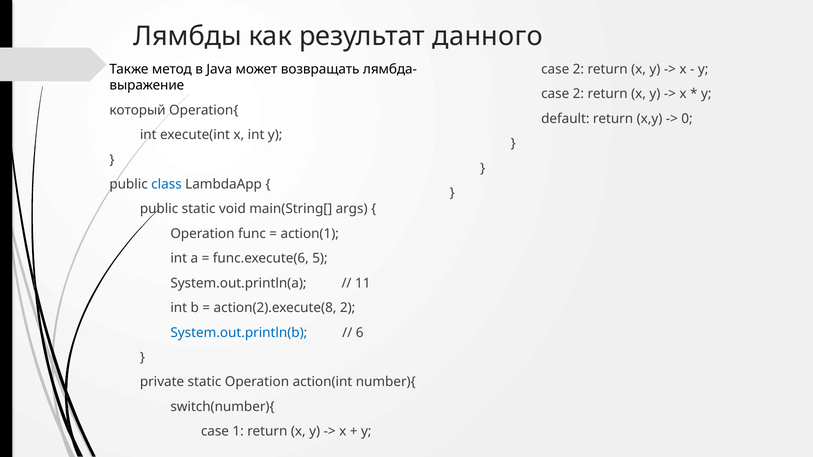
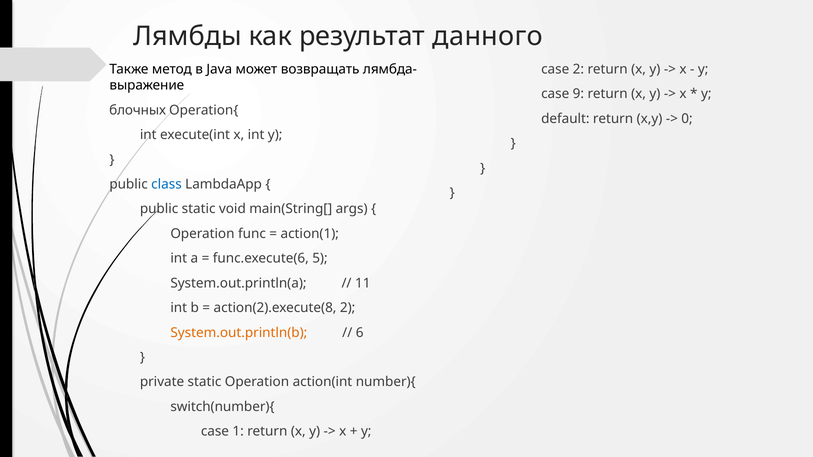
2: 2 -> 9 (578, 94)
который: который -> блочных (138, 110)
System.out.println(b colour: blue -> orange (239, 333)
